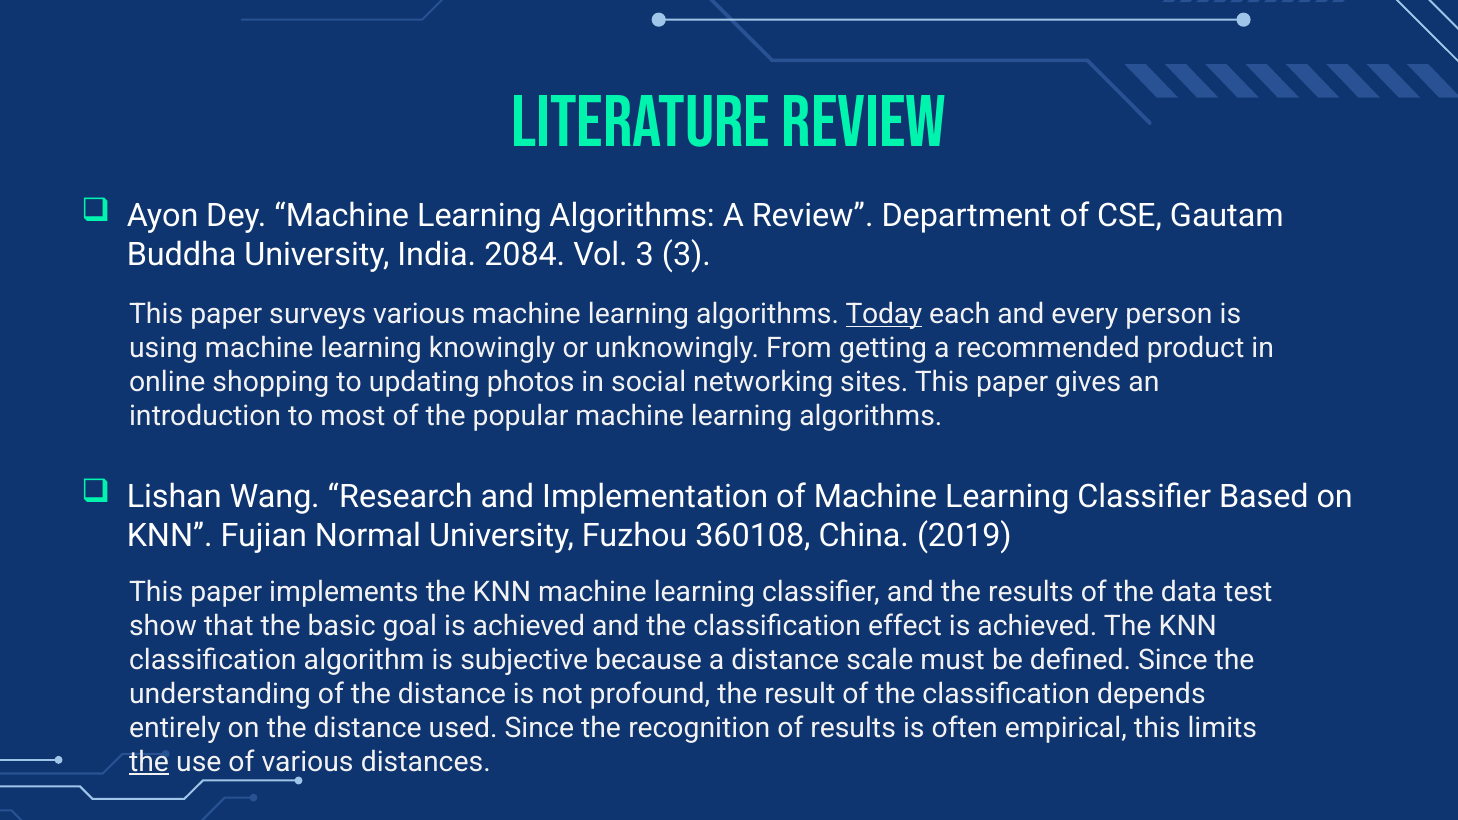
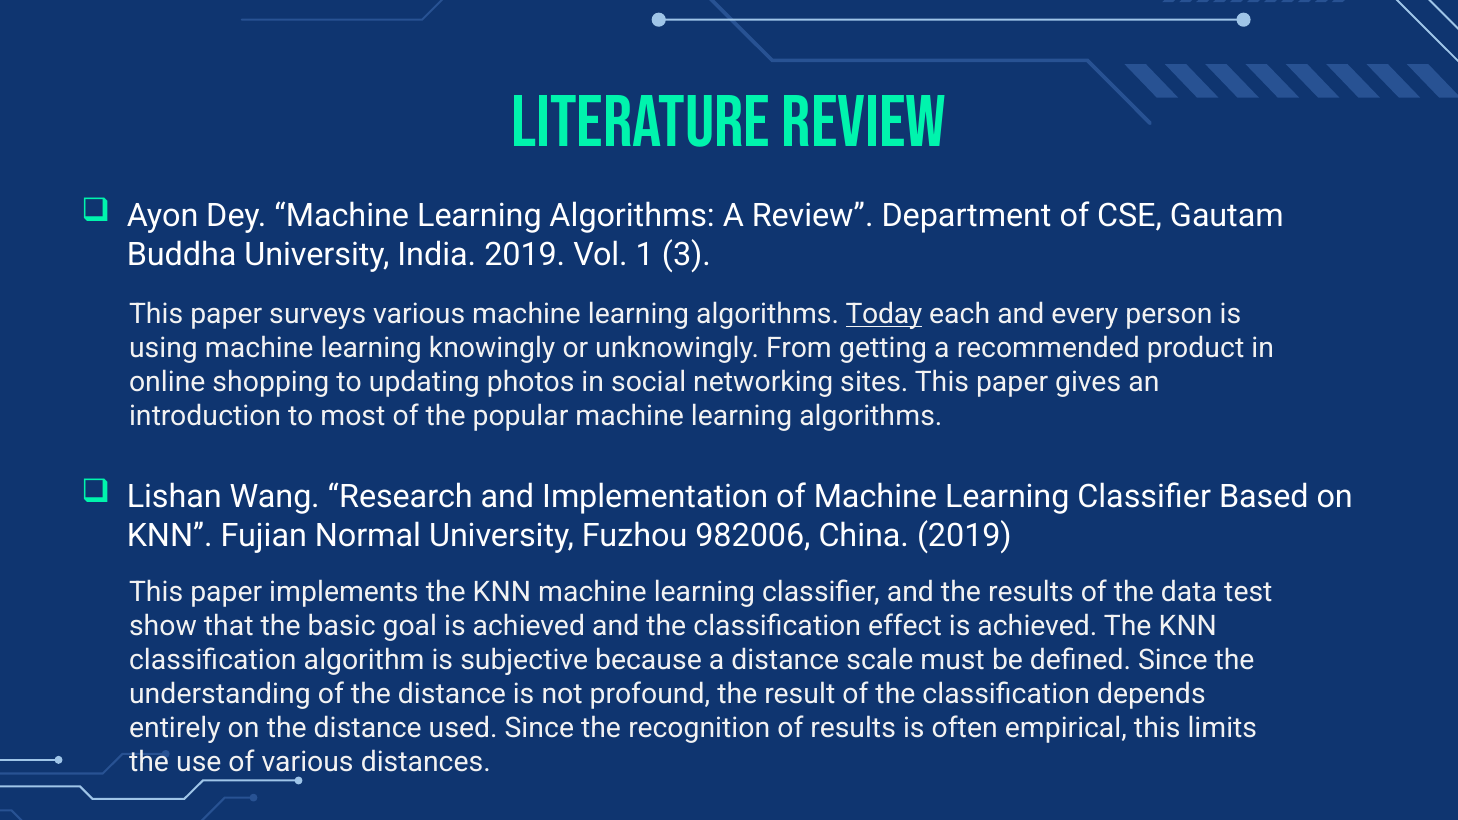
India 2084: 2084 -> 2019 (525, 255)
Vol 3: 3 -> 1 (645, 255)
360108: 360108 -> 982006 (753, 536)
the underline: present -> none (149, 762)
